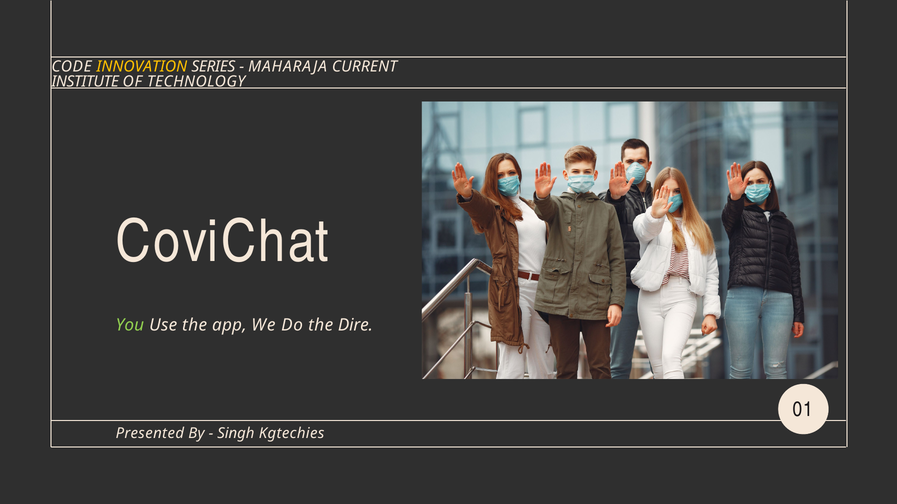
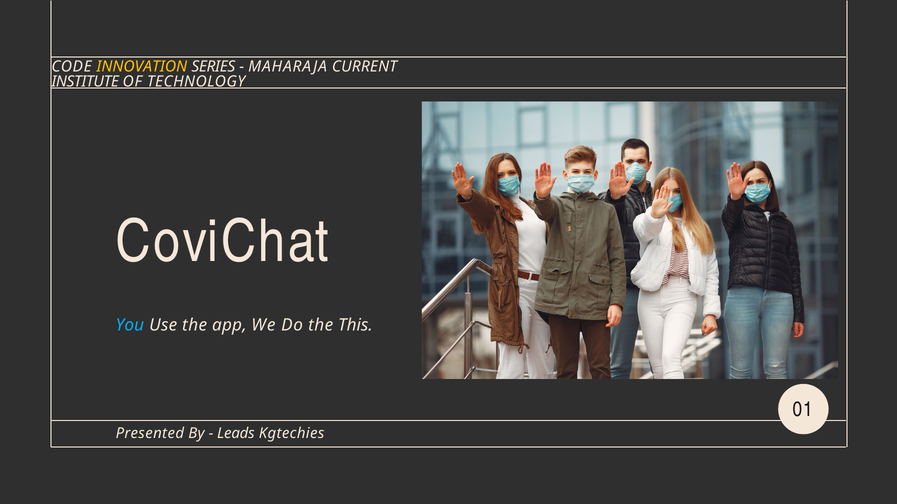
You colour: light green -> light blue (130, 325)
Dire: Dire -> This (355, 325)
Singh: Singh -> Leads (236, 434)
